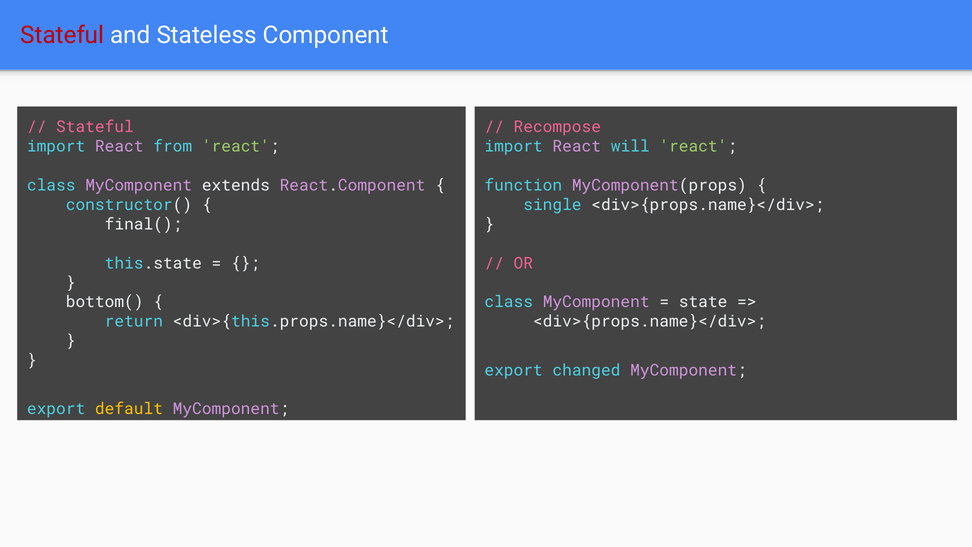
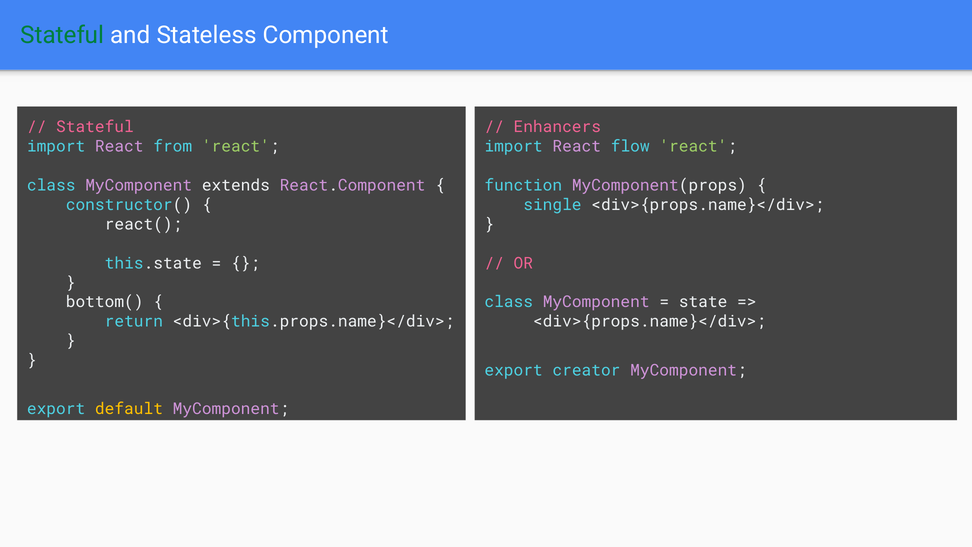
Stateful colour: red -> green (62, 35)
Recompose: Recompose -> Enhancers (557, 127)
will: will -> flow (630, 147)
final(: final( -> react( (144, 224)
changed: changed -> creator (586, 370)
